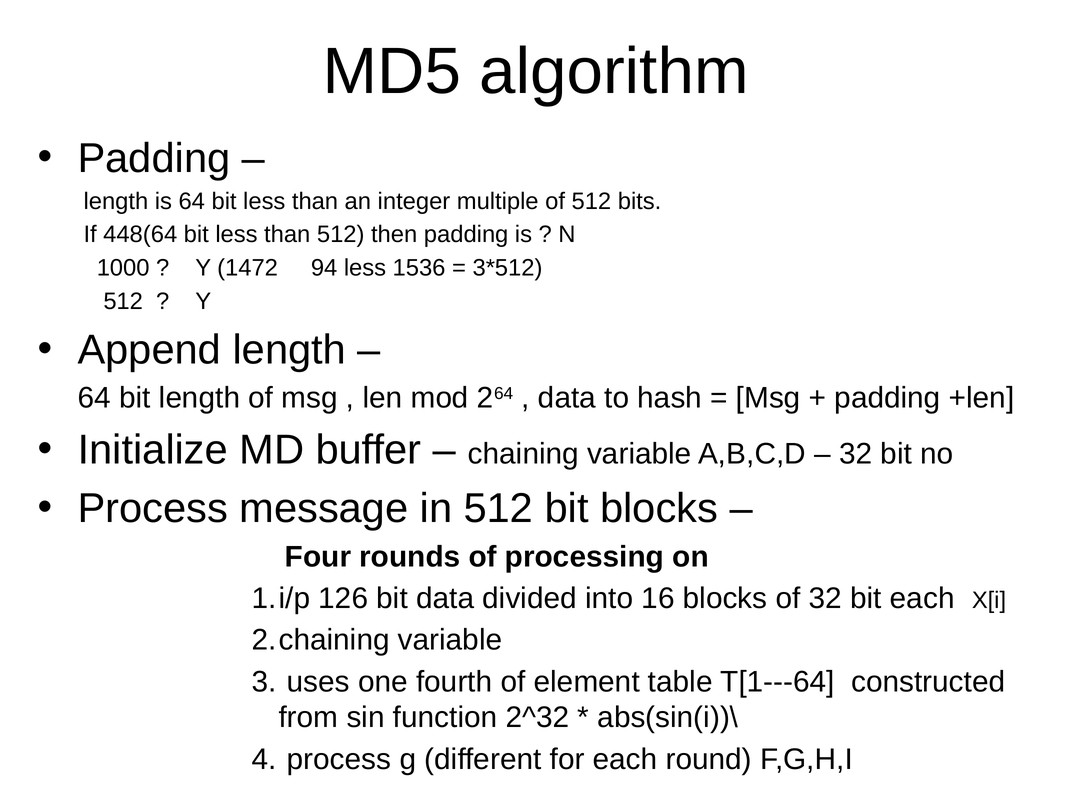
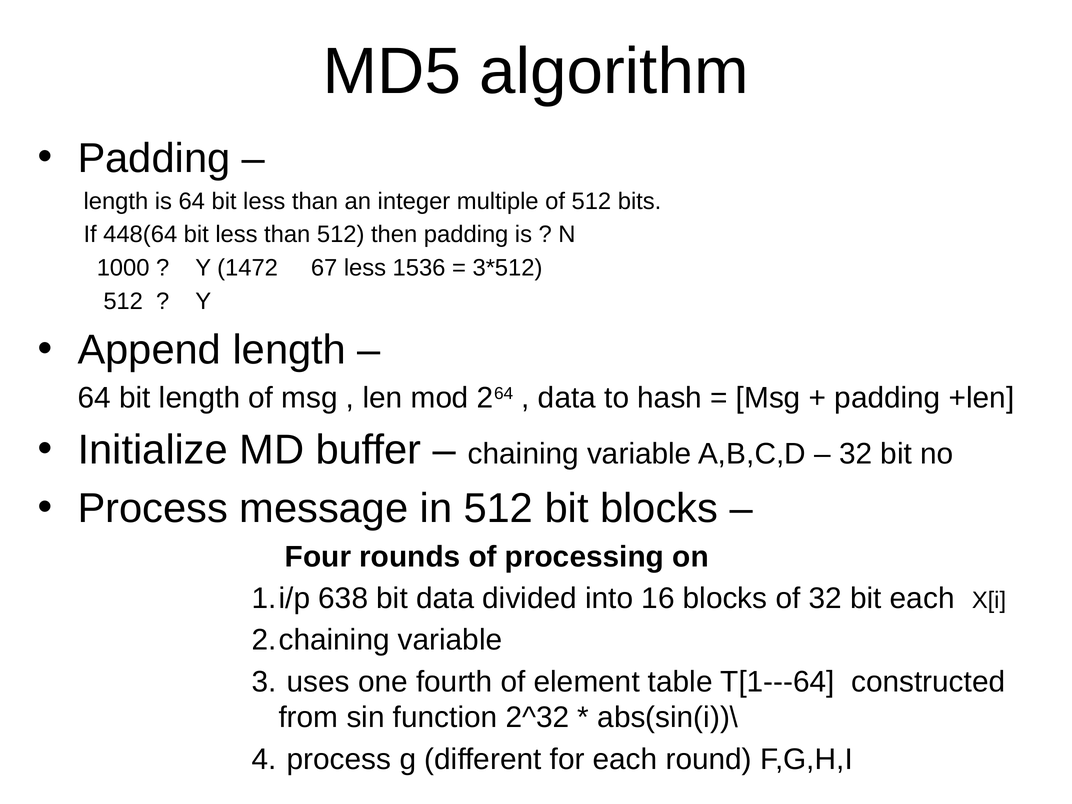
94: 94 -> 67 (324, 268)
126: 126 -> 638 (343, 598)
